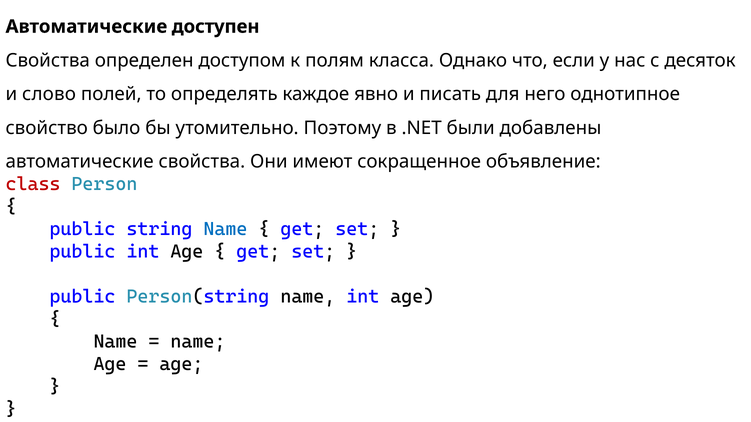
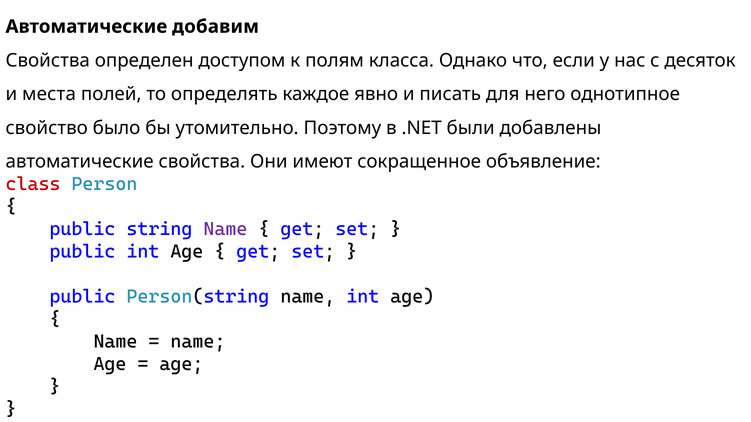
доступен: доступен -> добавим (216, 27)
слово: слово -> места (49, 94)
Name colour: blue -> purple (225, 229)
